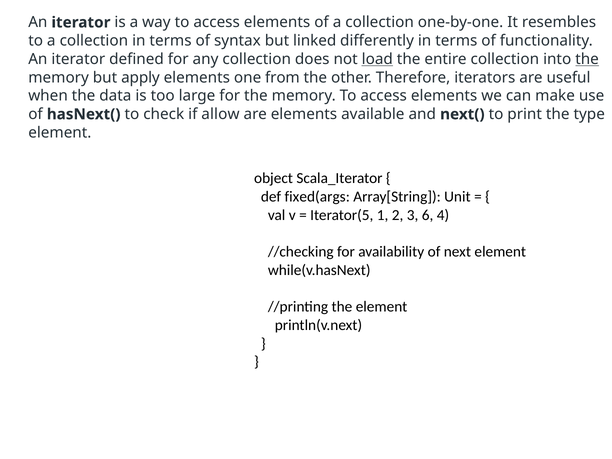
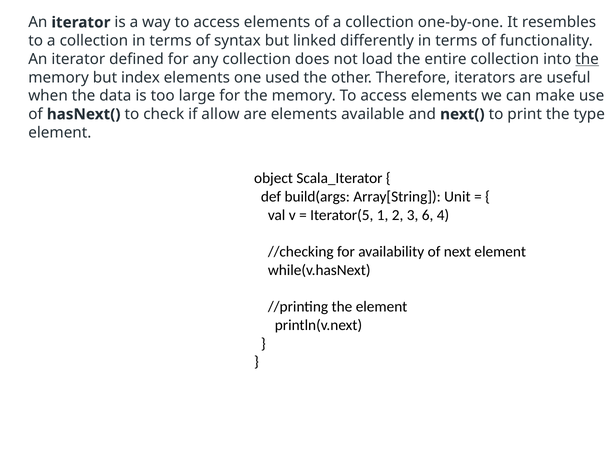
load underline: present -> none (377, 59)
apply: apply -> index (140, 78)
from: from -> used (282, 78)
fixed(args: fixed(args -> build(args (317, 197)
